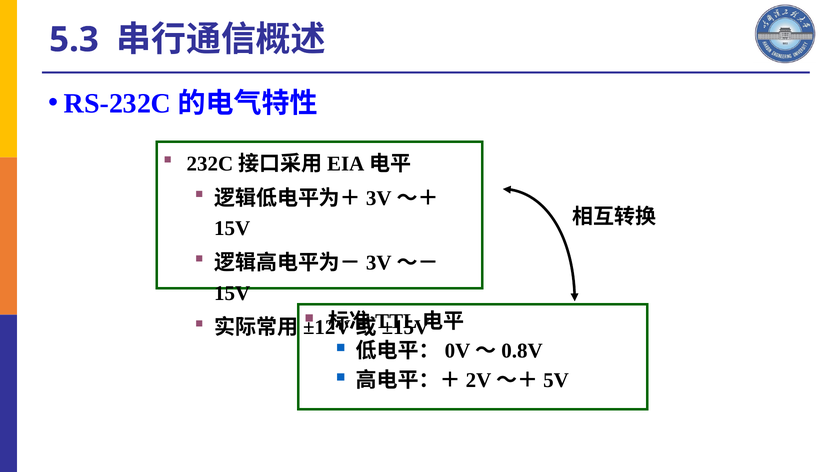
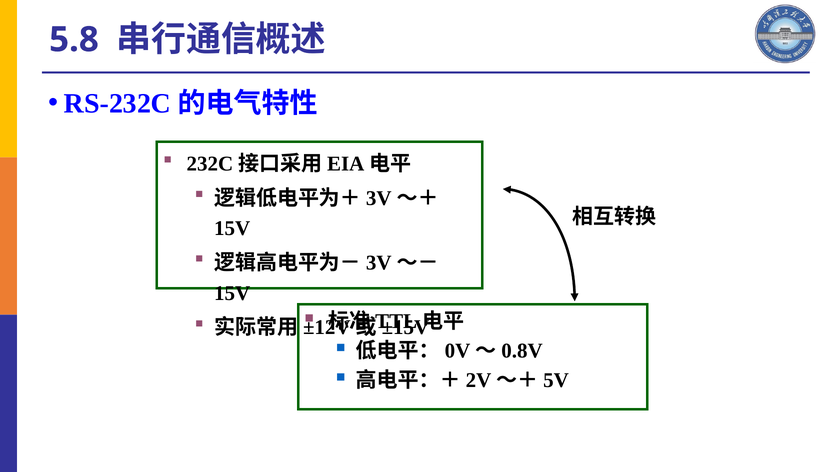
5.3: 5.3 -> 5.8 (74, 40)
